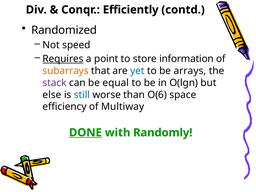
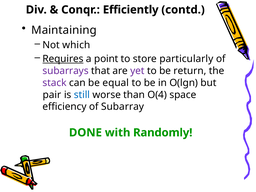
Randomized: Randomized -> Maintaining (64, 30)
speed: speed -> which (76, 45)
information: information -> particularly (186, 59)
subarrays colour: orange -> purple (66, 71)
yet colour: blue -> purple (137, 71)
arrays: arrays -> return (190, 71)
else: else -> pair (52, 95)
O(6: O(6 -> O(4 (157, 95)
Multiway: Multiway -> Subarray (123, 107)
DONE underline: present -> none (85, 133)
